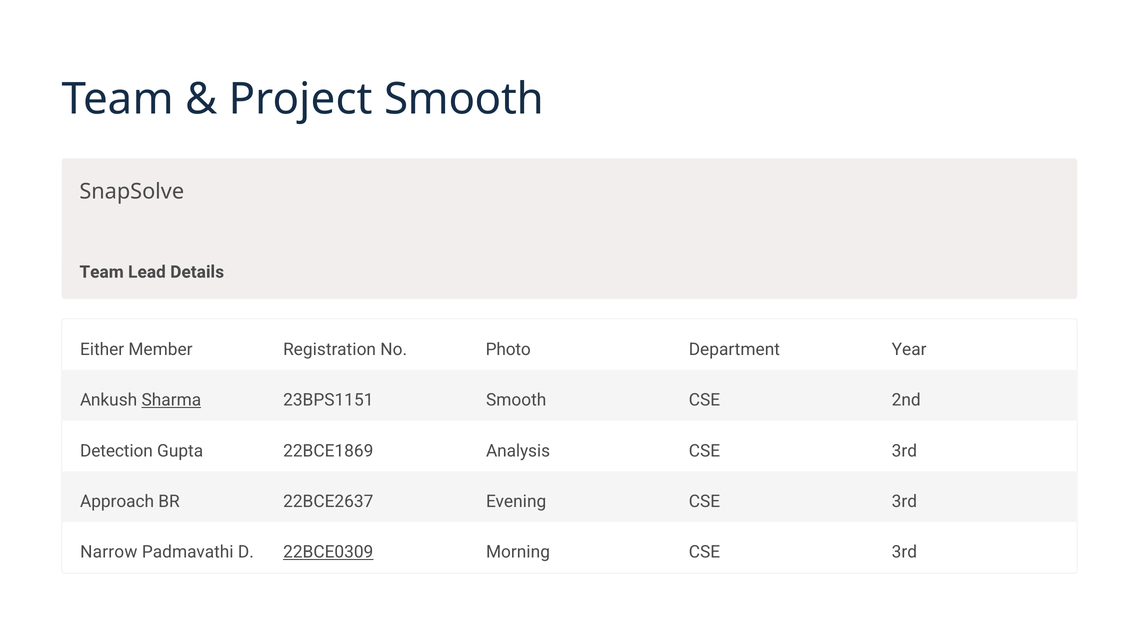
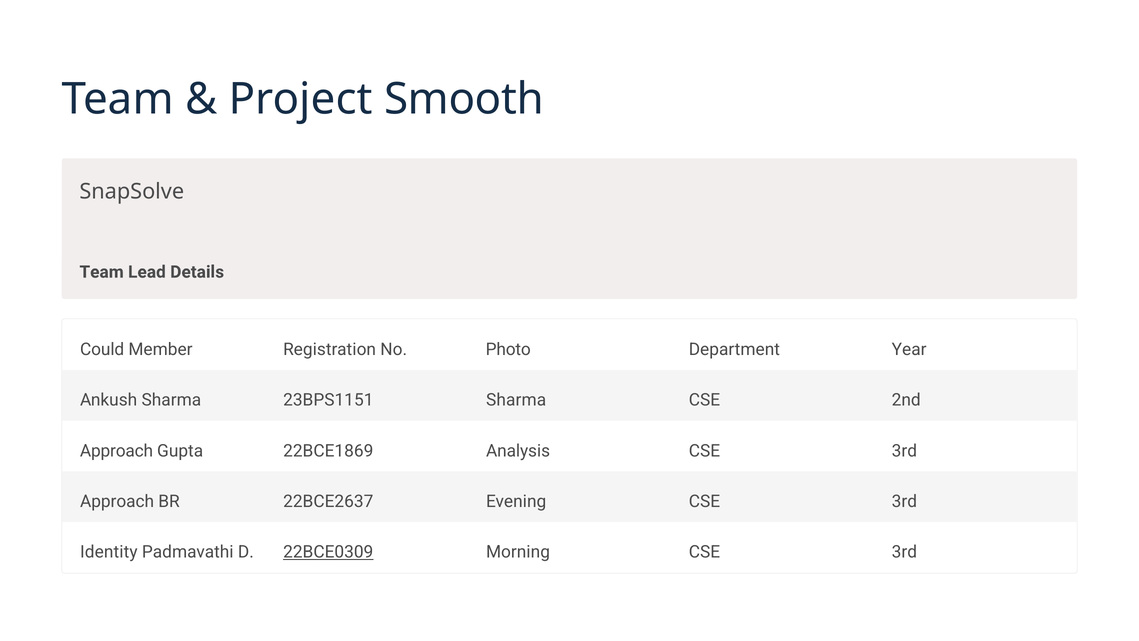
Either: Either -> Could (102, 349)
Sharma underline: present -> none (171, 400)
23BPS1151 Smooth: Smooth -> Sharma (516, 400)
Detection: Detection -> Approach (117, 451)
Narrow: Narrow -> Identity (109, 552)
